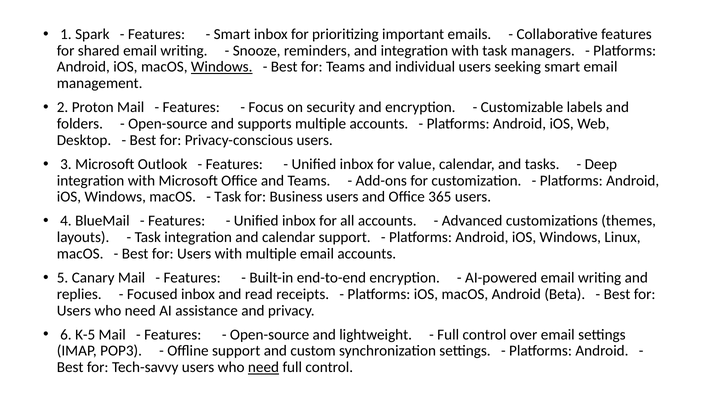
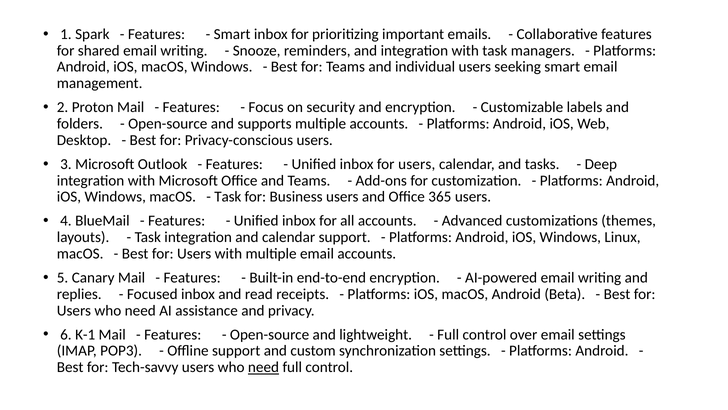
Windows underline: present -> none (222, 67)
inbox for value: value -> users (417, 164)
K-5: K-5 -> K-1 (85, 334)
